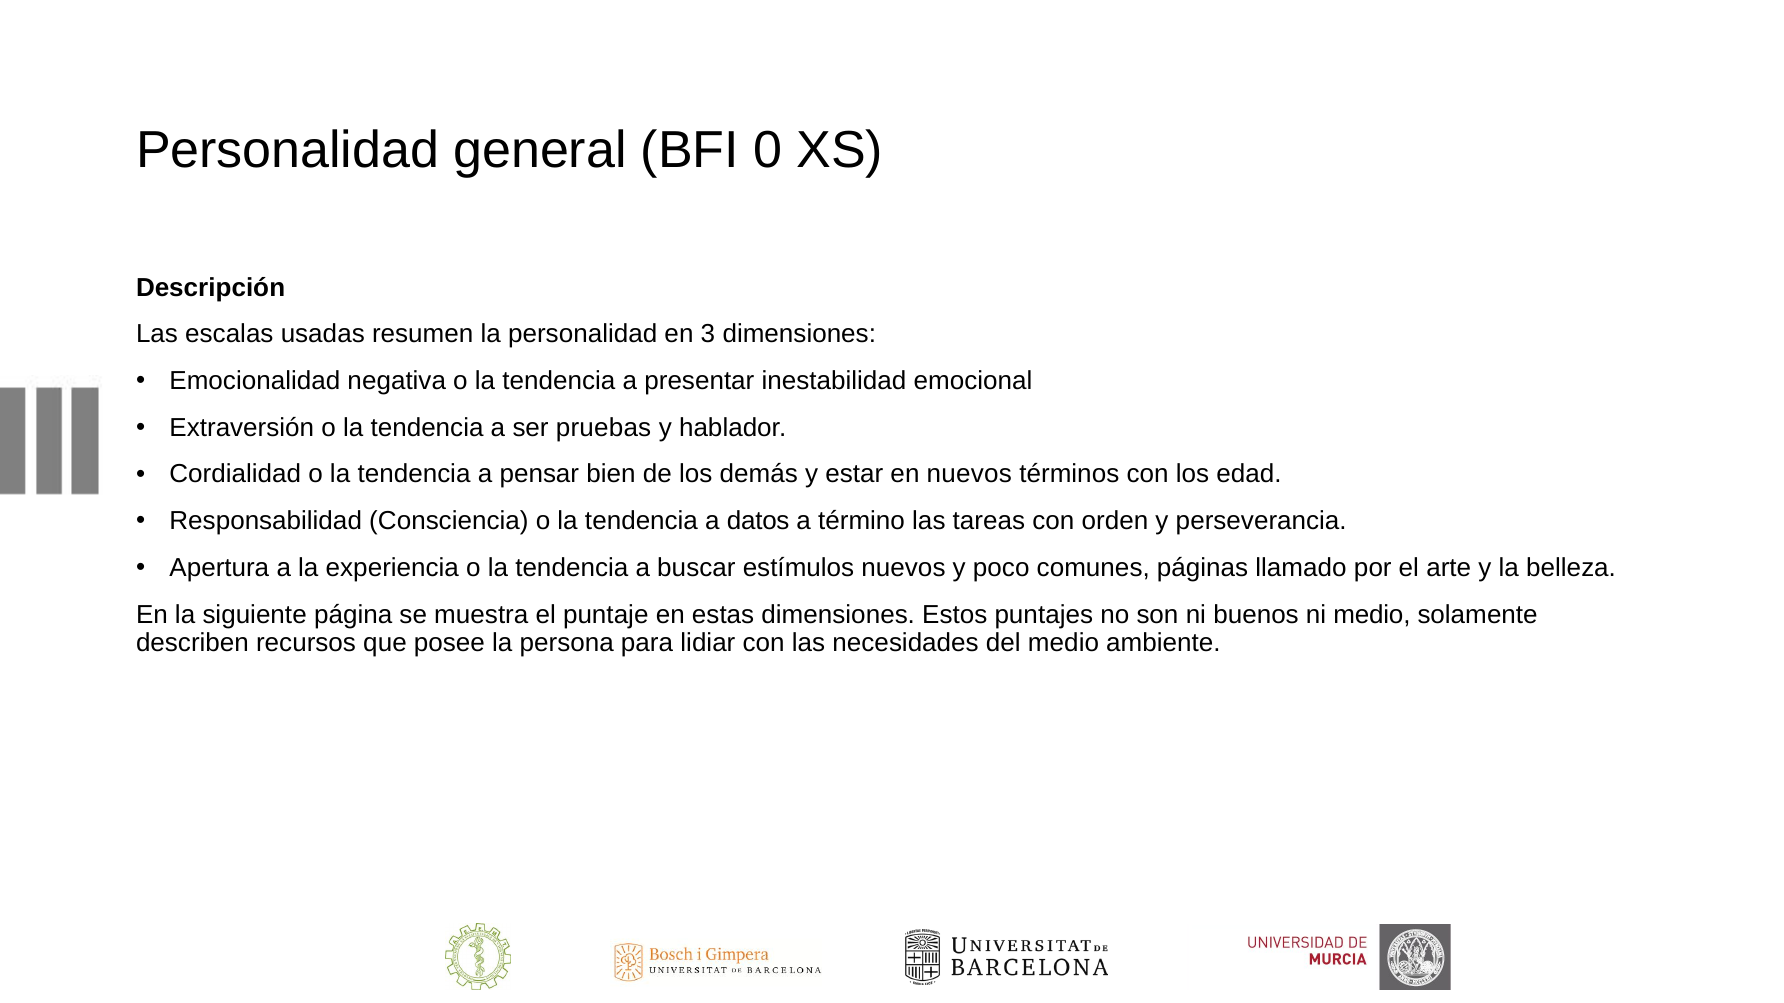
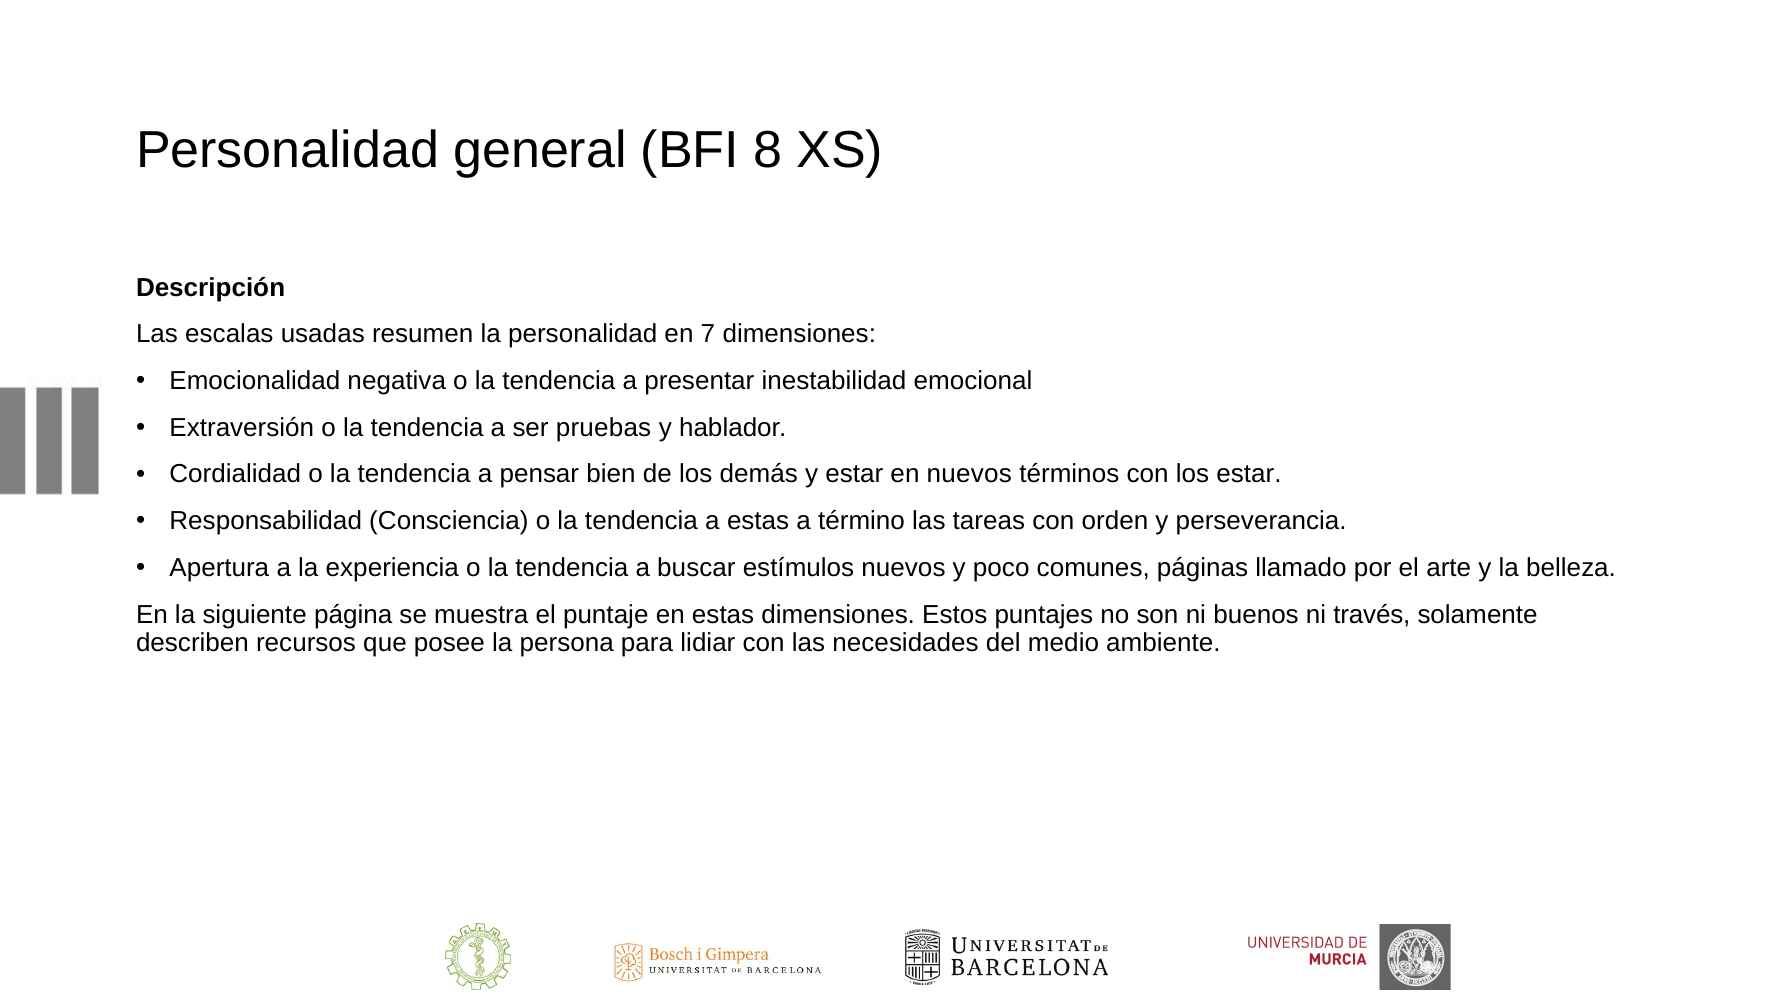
0: 0 -> 8 (768, 150)
3: 3 -> 7 (708, 334)
los edad: edad -> estar (1249, 475)
a datos: datos -> estas (758, 521)
ni medio: medio -> través (1372, 615)
